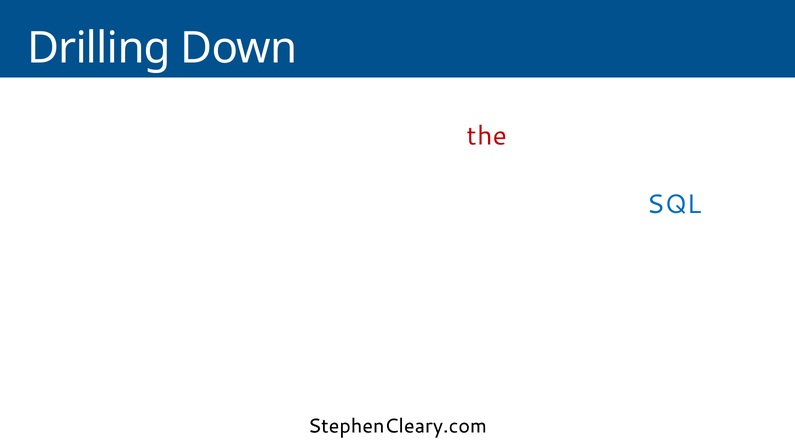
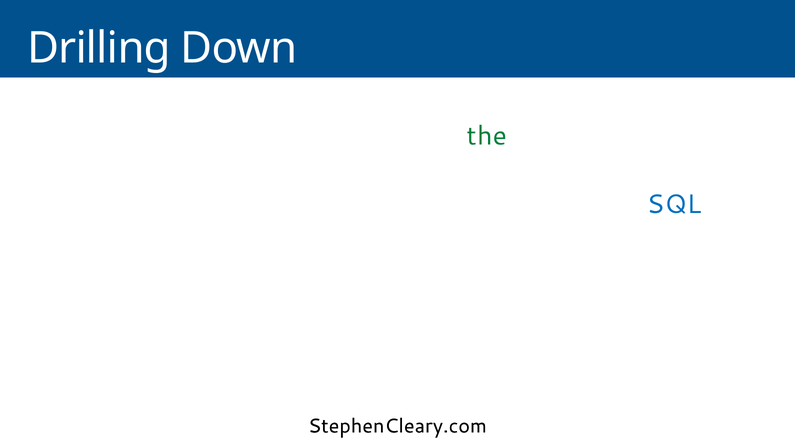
the colour: red -> green (487, 136)
